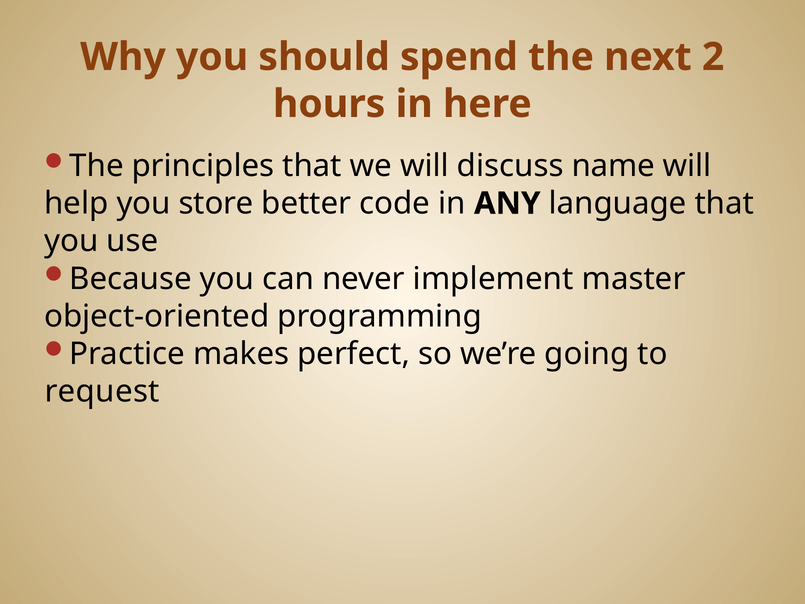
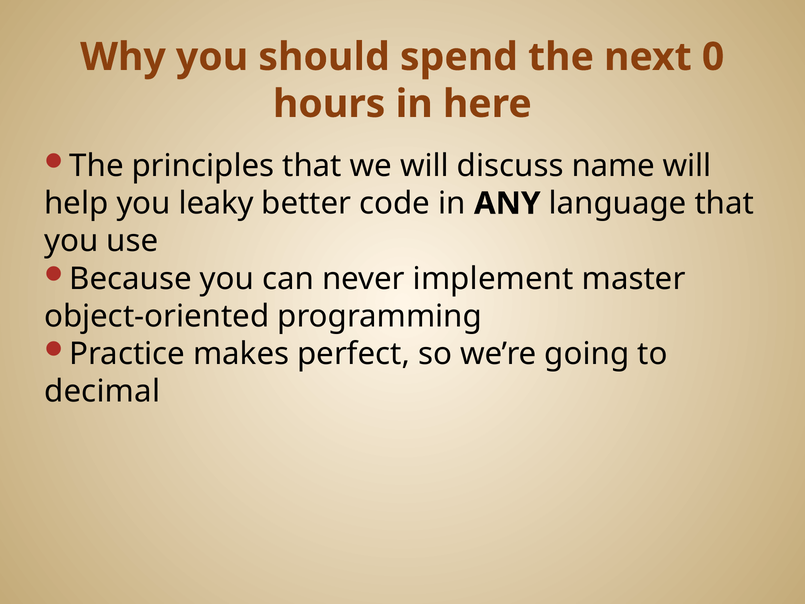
2: 2 -> 0 (713, 57)
store: store -> leaky (216, 203)
request: request -> decimal (102, 391)
